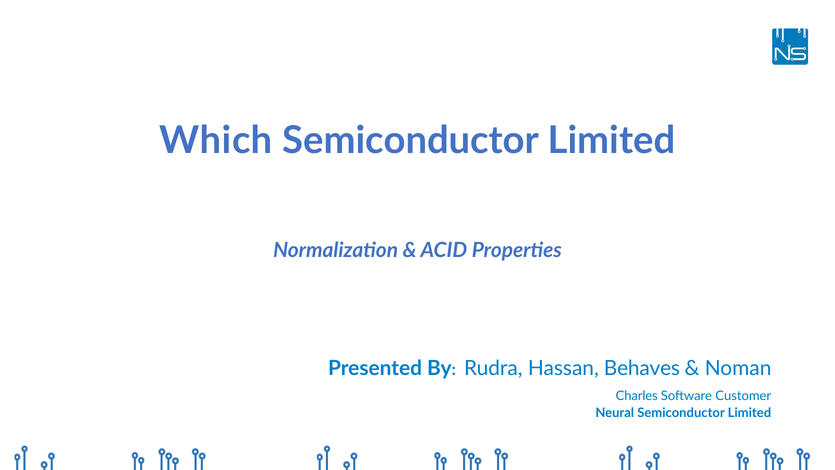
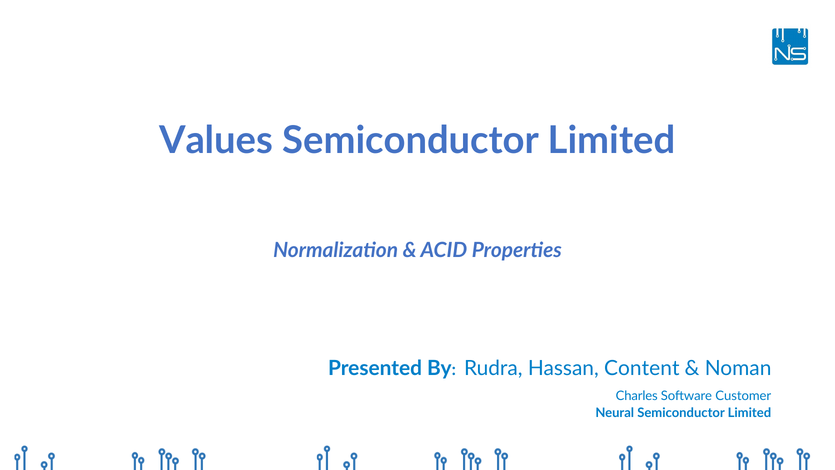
Which: Which -> Values (216, 141)
Behaves: Behaves -> Content (642, 368)
